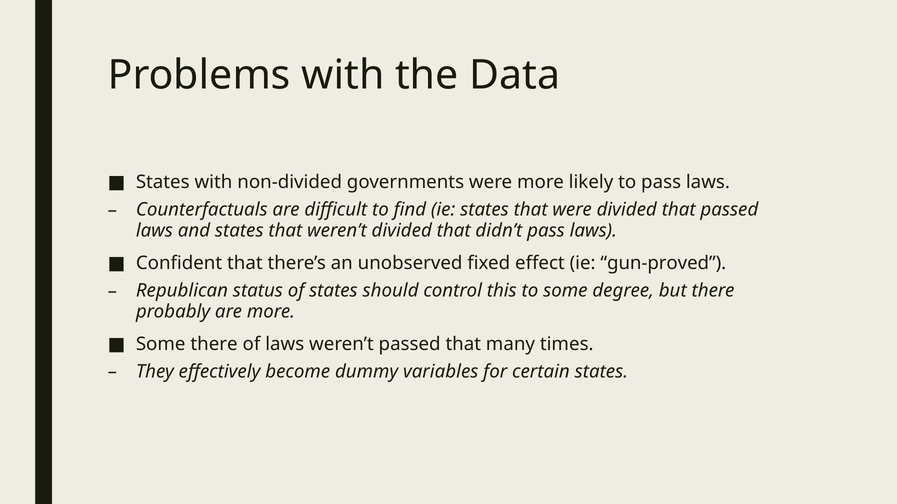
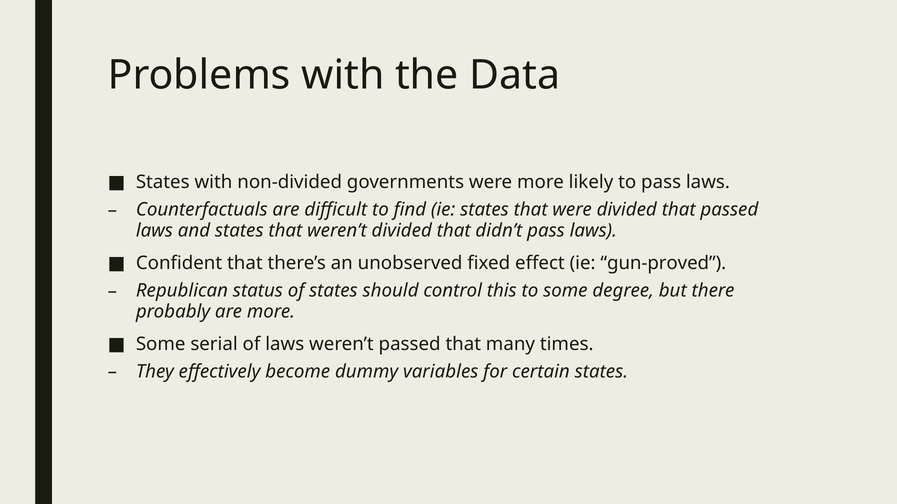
Some there: there -> serial (214, 344)
